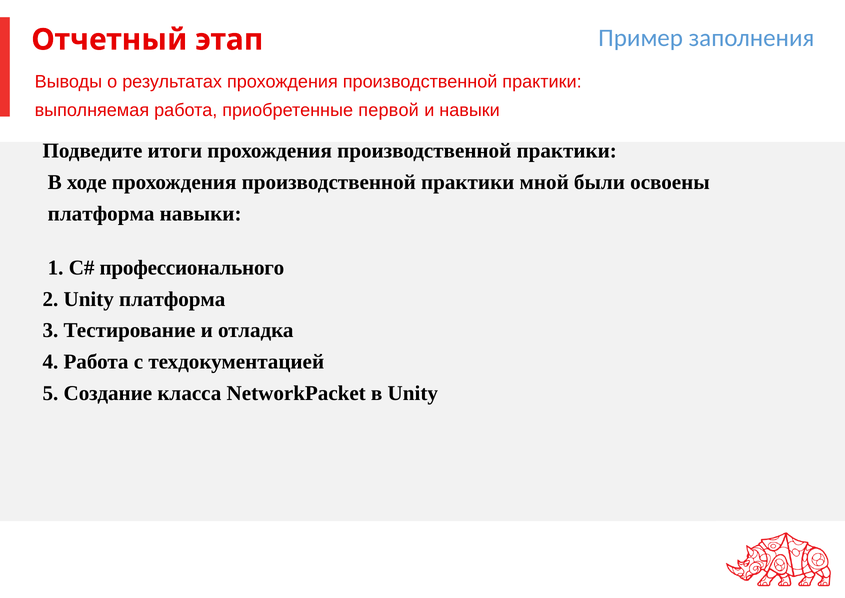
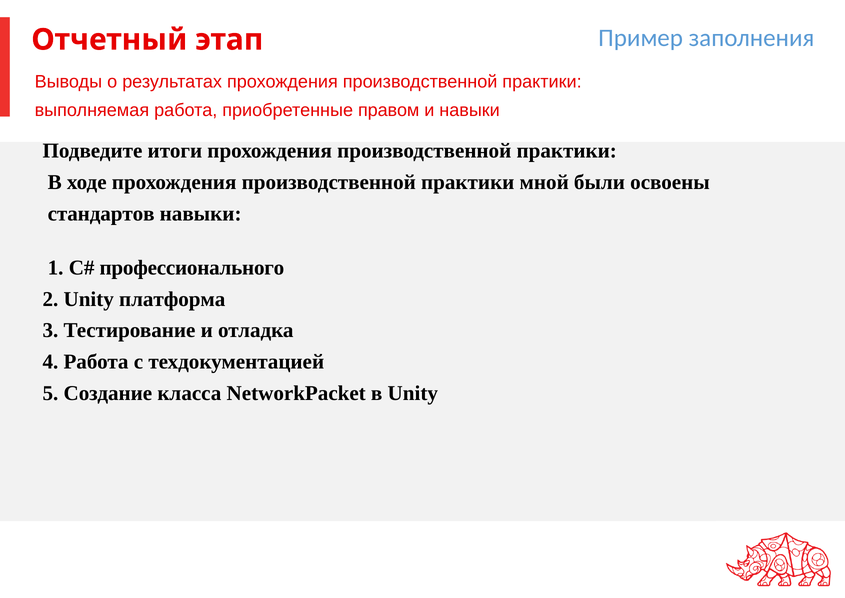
первой: первой -> правом (389, 110)
платформа: платформа -> стандартов (101, 213)
